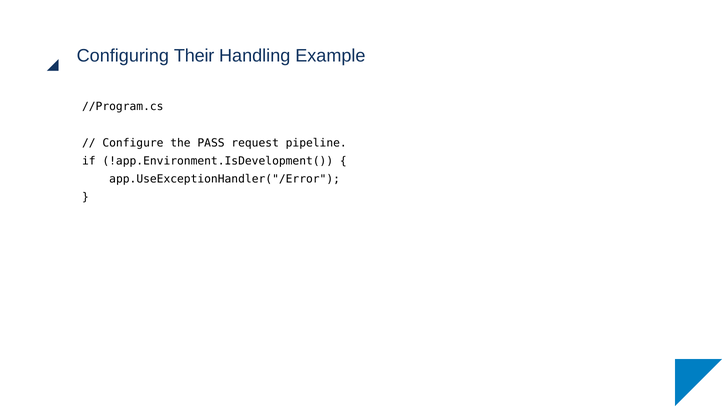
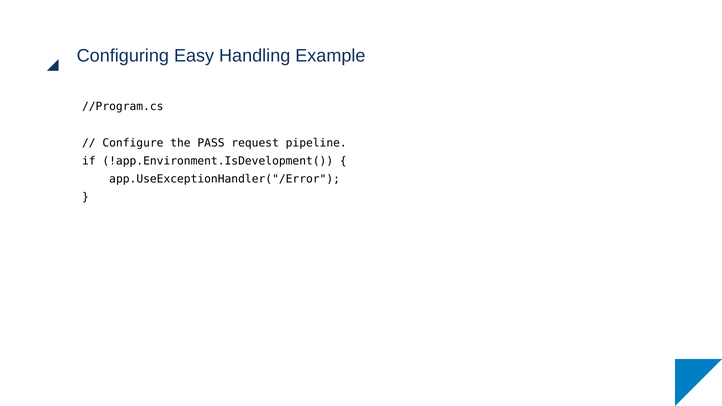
Their: Their -> Easy (194, 56)
